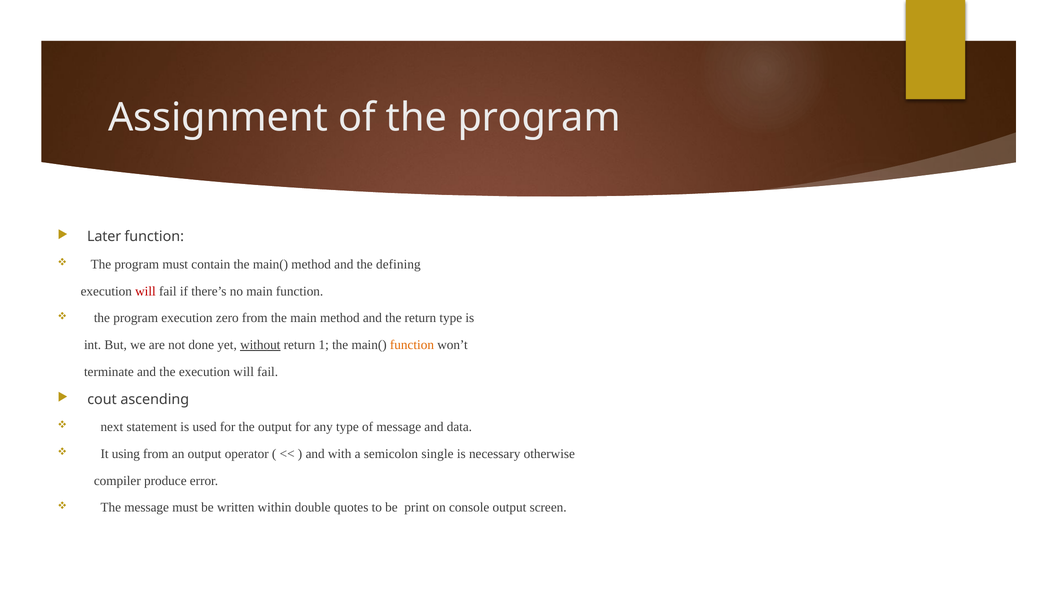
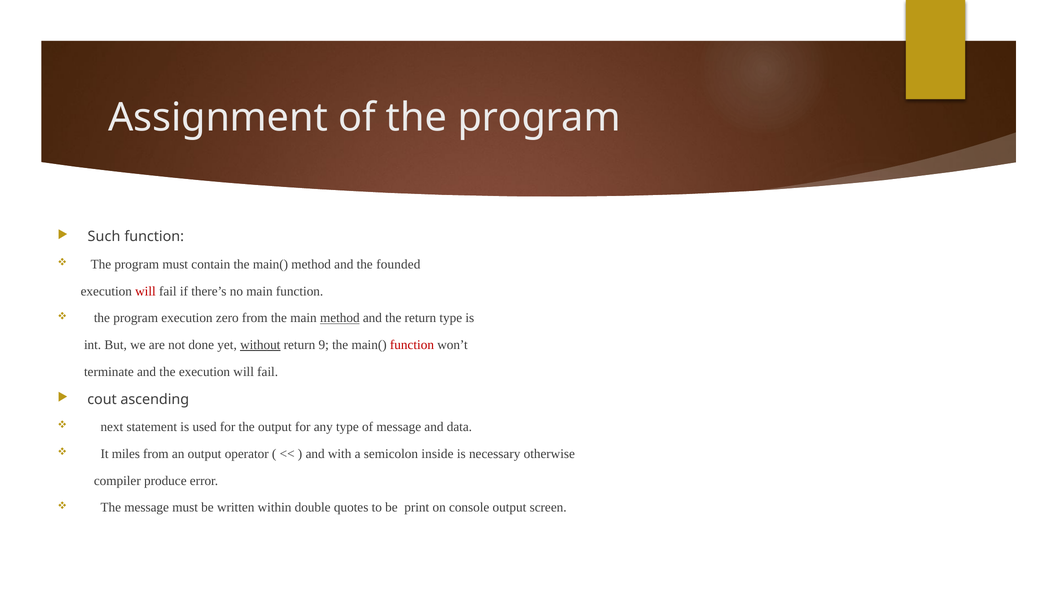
Later: Later -> Such (104, 237)
defining: defining -> founded (398, 264)
method underline: none -> present (340, 318)
1: 1 -> 9 (324, 345)
function colour: orange -> red (412, 345)
using: using -> miles (126, 454)
single: single -> inside (437, 454)
